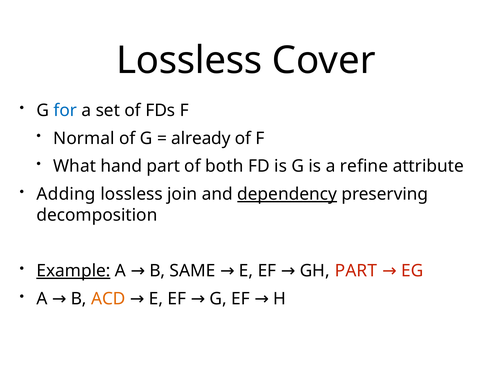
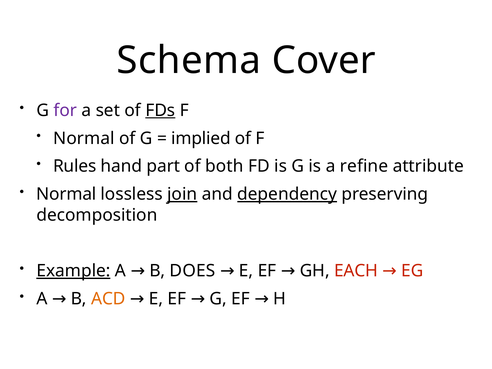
Lossless: Lossless -> Schema (189, 60)
for colour: blue -> purple (65, 110)
FDs underline: none -> present (160, 110)
already: already -> implied (201, 138)
What: What -> Rules (75, 166)
Adding: Adding -> Normal (66, 194)
join underline: none -> present (182, 194)
PART: PART -> EACH (356, 271)
SAME: SAME -> DOES (193, 271)
